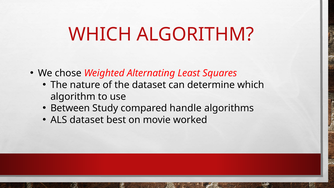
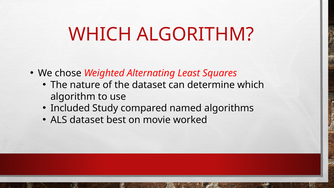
Between: Between -> Included (70, 108)
handle: handle -> named (186, 108)
